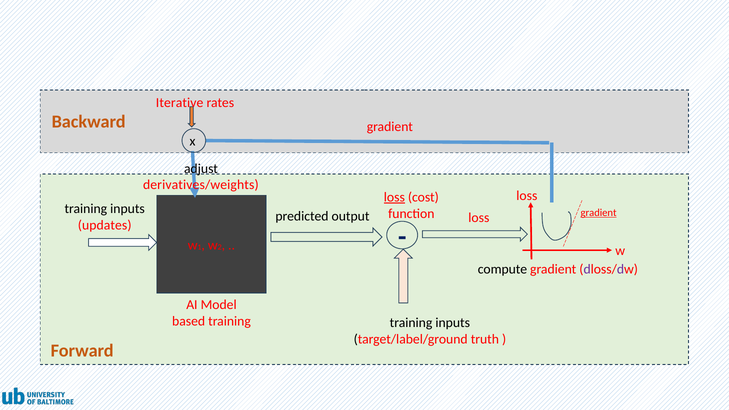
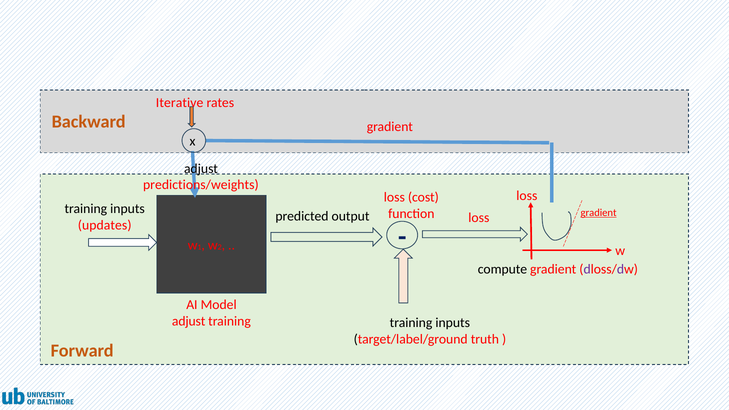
derivatives/weights: derivatives/weights -> predictions/weights (201, 185)
loss underline: present -> none (394, 197)
based: based -> adjust (189, 321)
